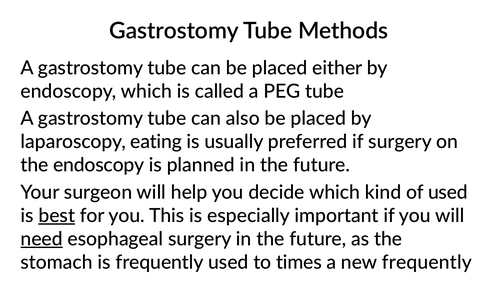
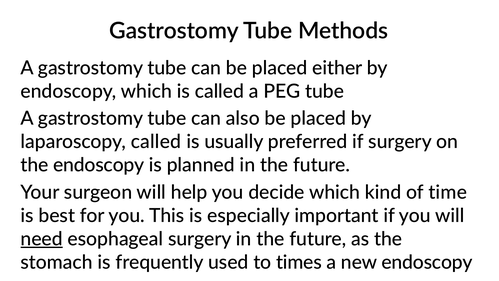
laparoscopy eating: eating -> called (156, 142)
of used: used -> time (448, 192)
best underline: present -> none (57, 215)
new frequently: frequently -> endoscopy (427, 262)
